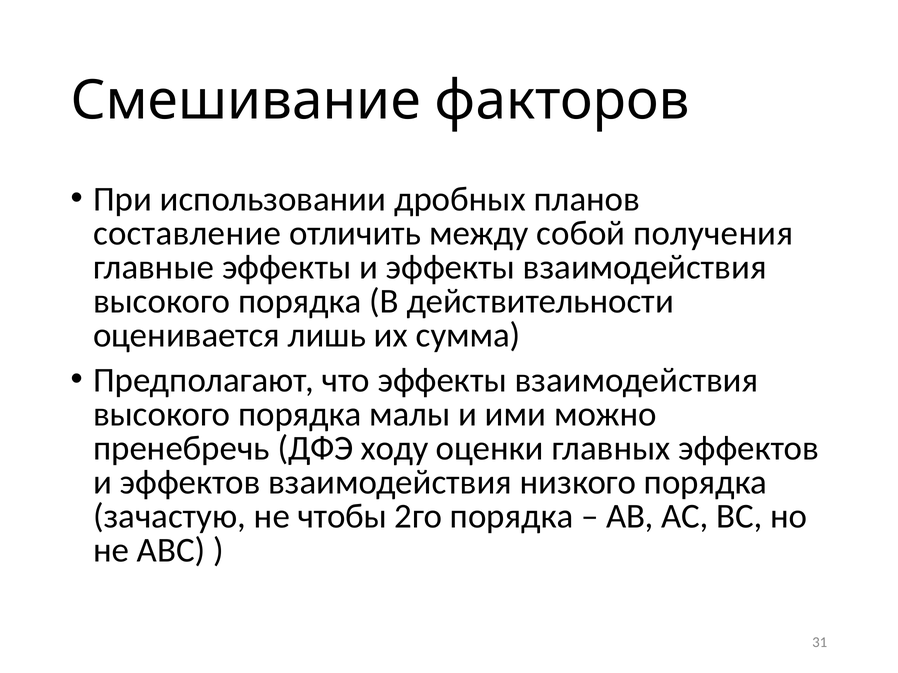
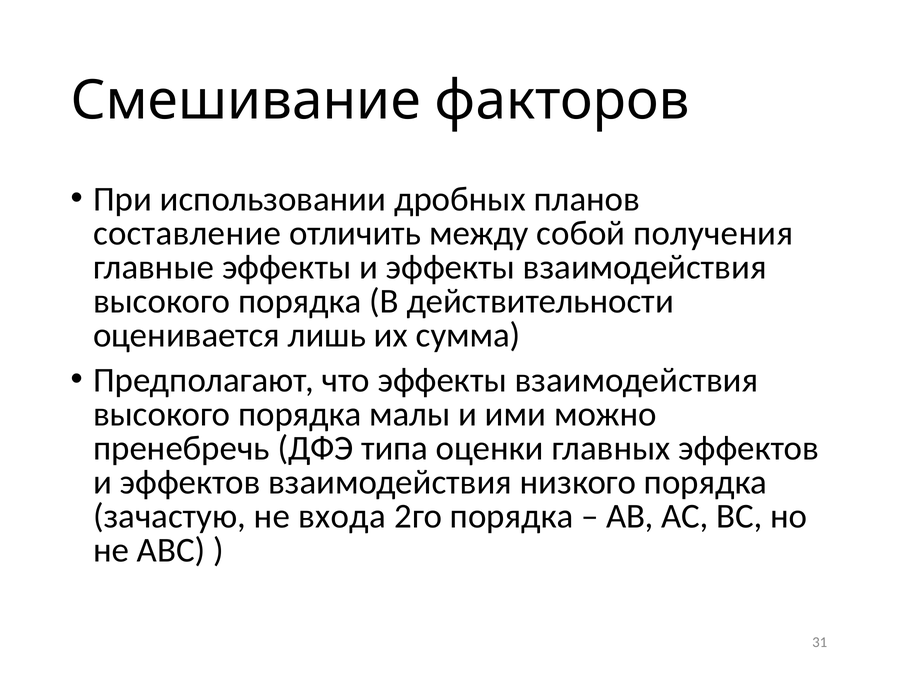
ходу: ходу -> типа (395, 448)
чтобы: чтобы -> входа (342, 516)
